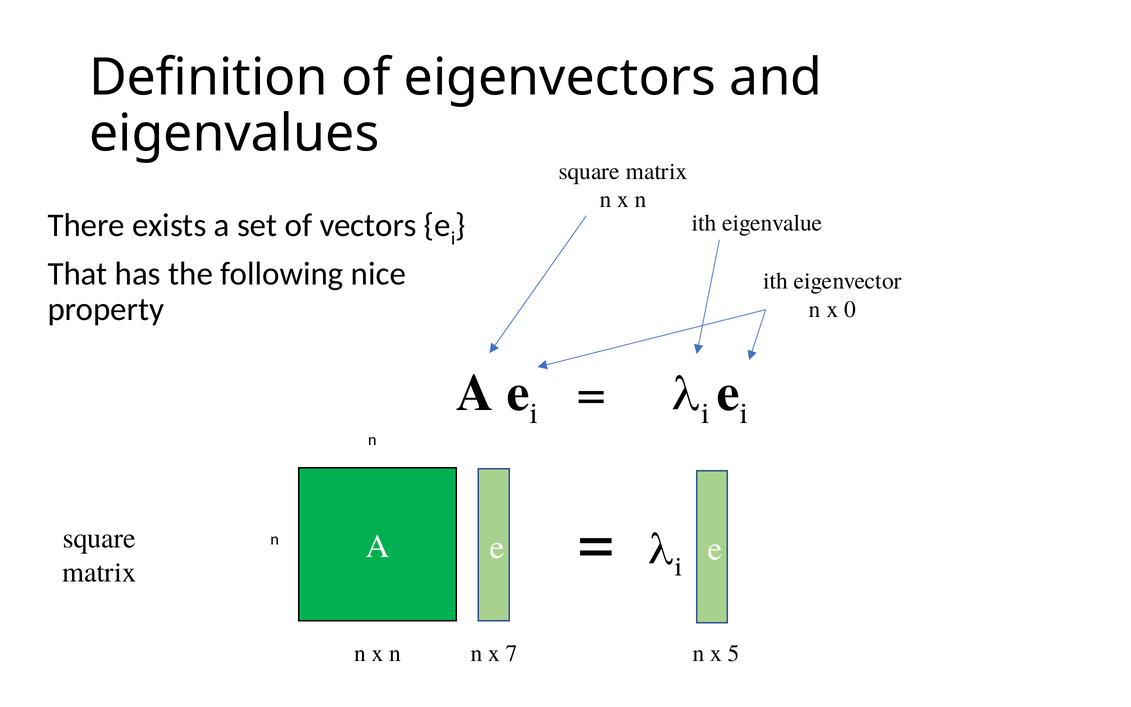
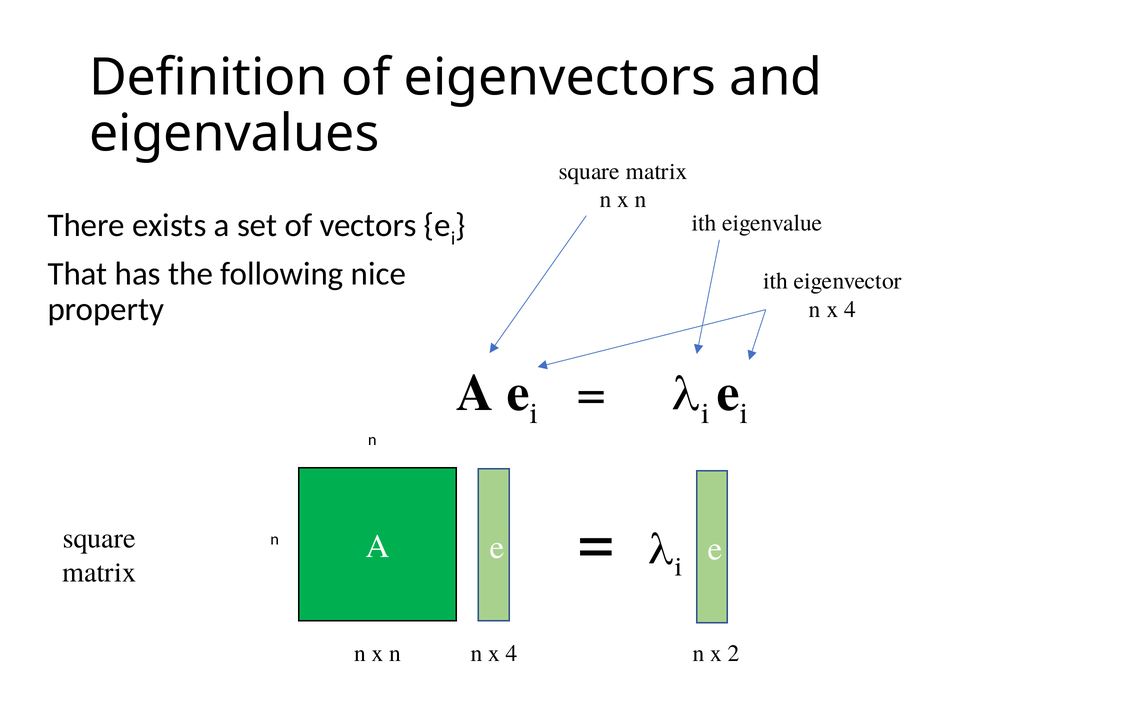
0: 0 -> 4 (850, 309)
7: 7 -> 4 (512, 654)
5: 5 -> 2 (734, 654)
